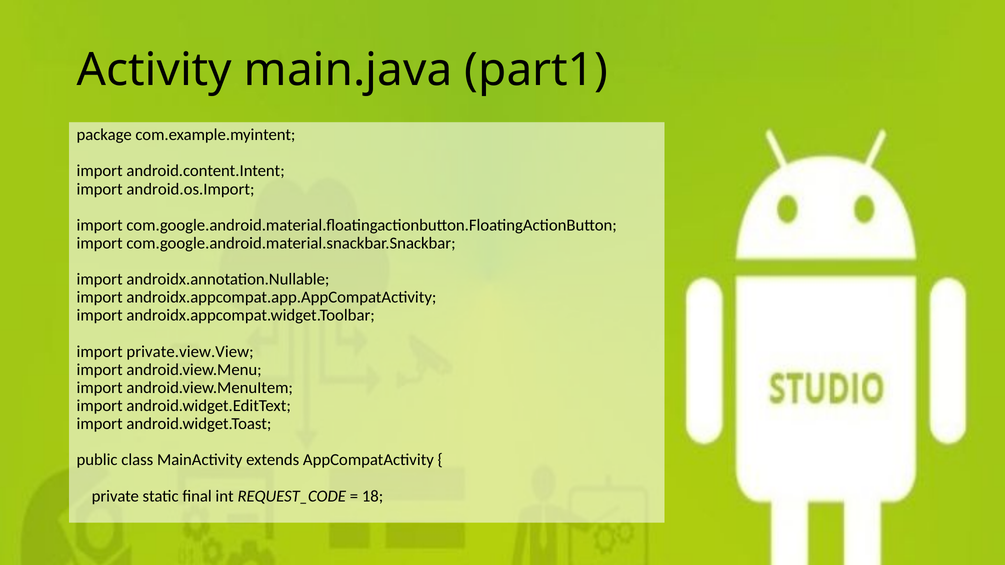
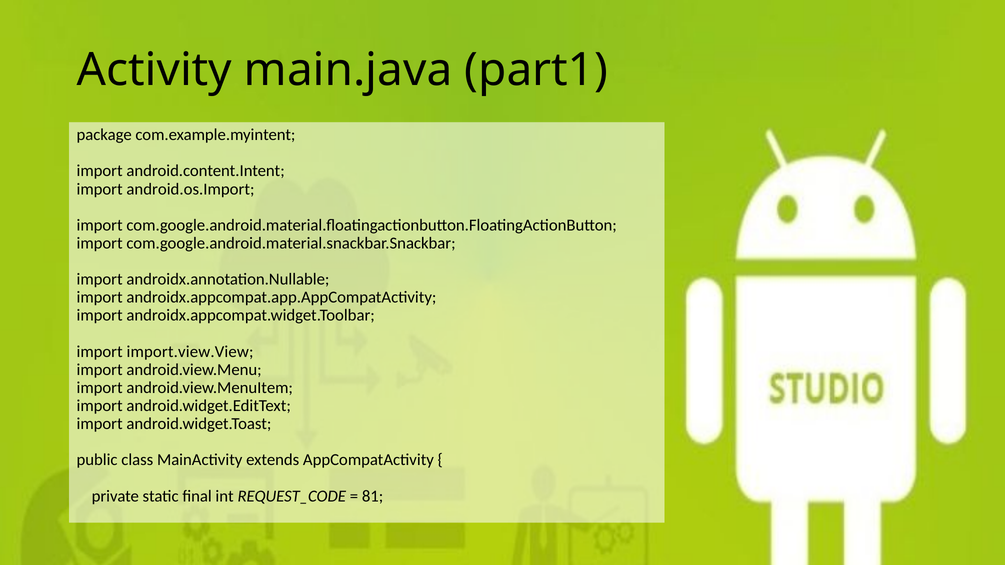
private.view.View: private.view.View -> import.view.View (190, 352)
18: 18 -> 81 (373, 496)
